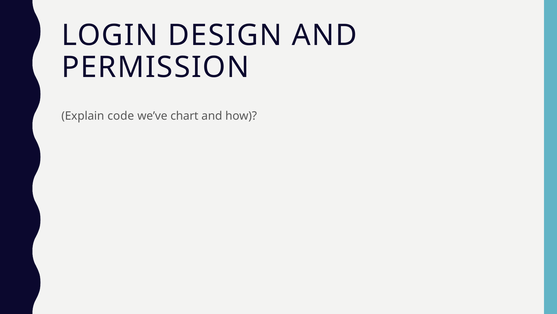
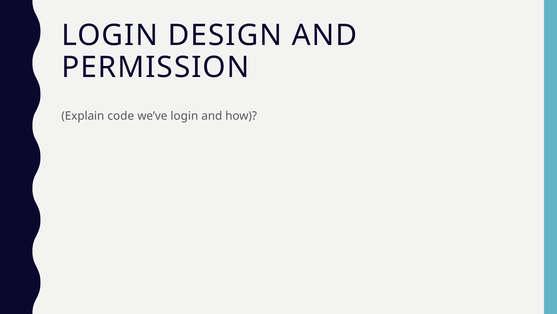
we’ve chart: chart -> login (184, 116)
